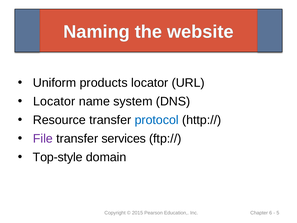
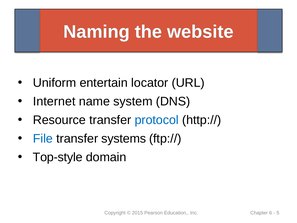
products: products -> entertain (104, 83)
Locator: Locator -> Internet (54, 101)
File colour: purple -> blue (43, 138)
services: services -> systems (124, 138)
